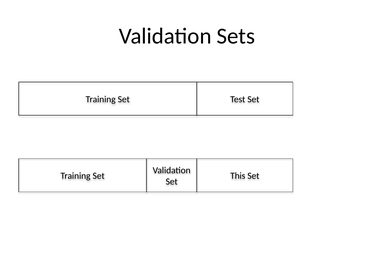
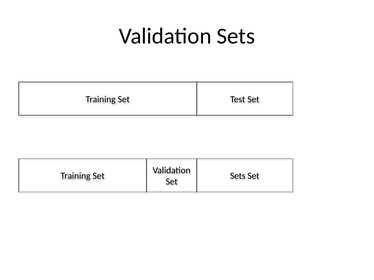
Set This: This -> Sets (238, 176)
